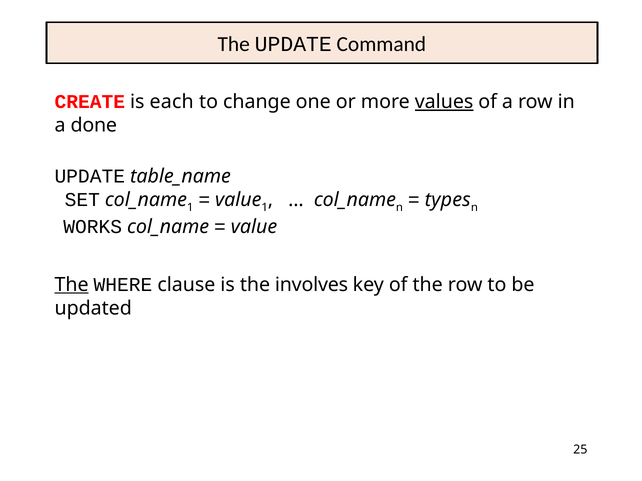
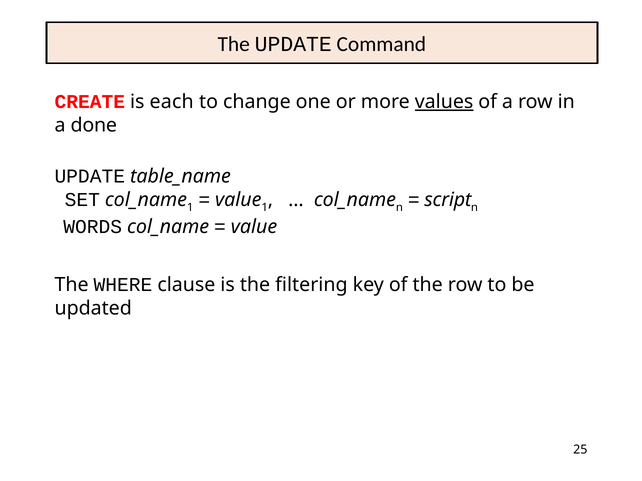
types: types -> script (448, 200)
WORKS: WORKS -> WORDS (93, 227)
The underline: present -> none (72, 285)
involves: involves -> filtering (311, 285)
